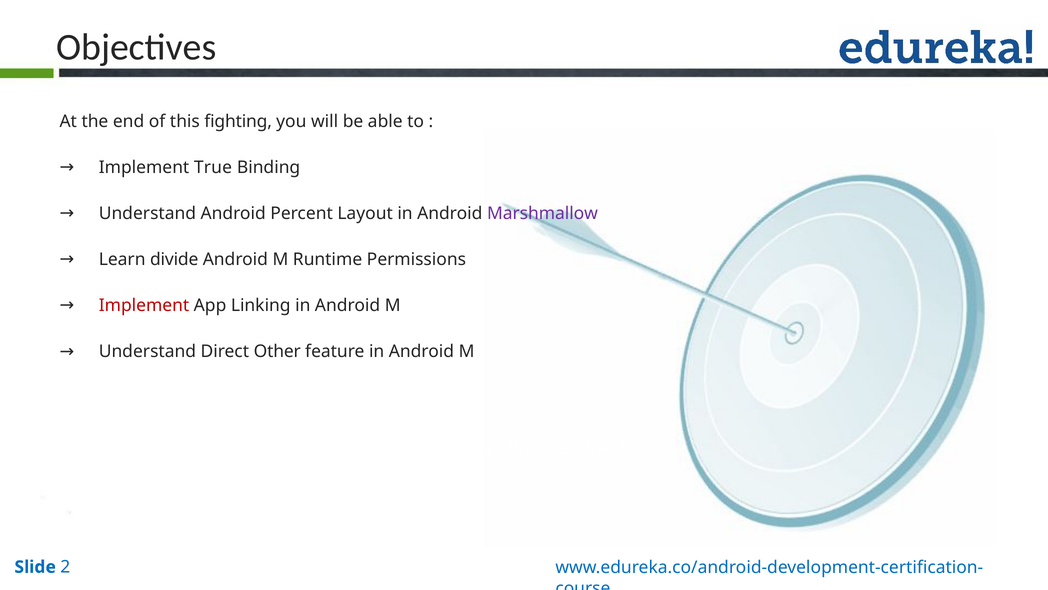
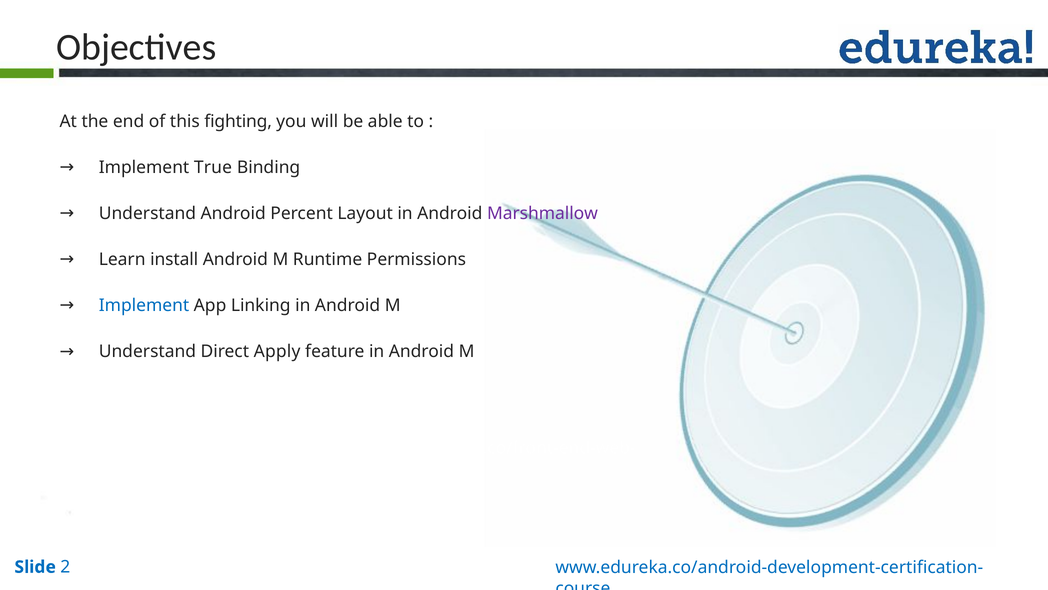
divide: divide -> install (174, 259)
Implement colour: red -> blue (144, 305)
Other: Other -> Apply (277, 351)
